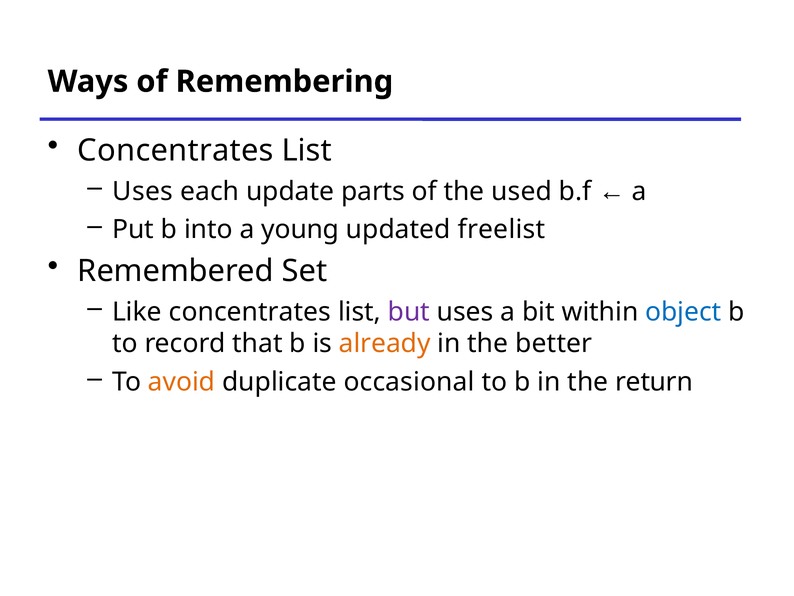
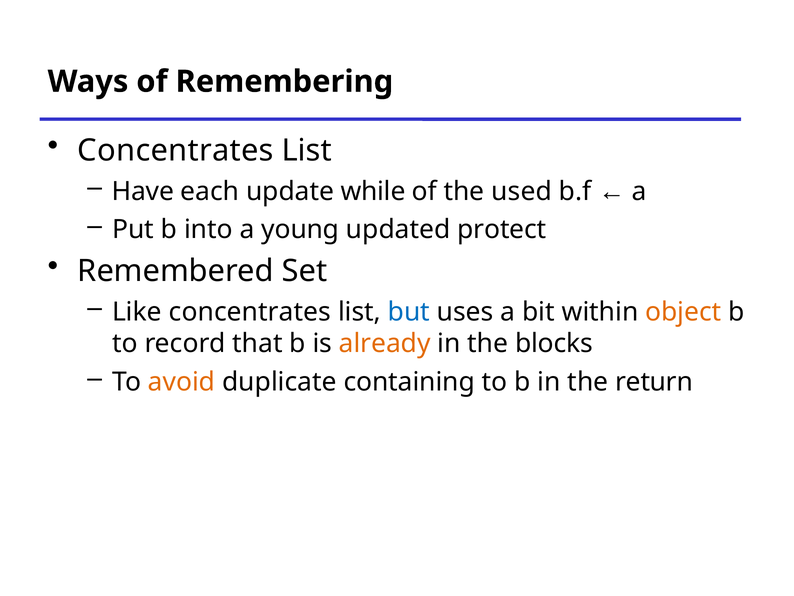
Uses: Uses -> Have (143, 191)
parts: parts -> while (373, 191)
freelist: freelist -> protect (502, 230)
but colour: purple -> blue (409, 312)
object colour: blue -> orange (683, 312)
better: better -> blocks (554, 343)
occasional: occasional -> containing (409, 382)
